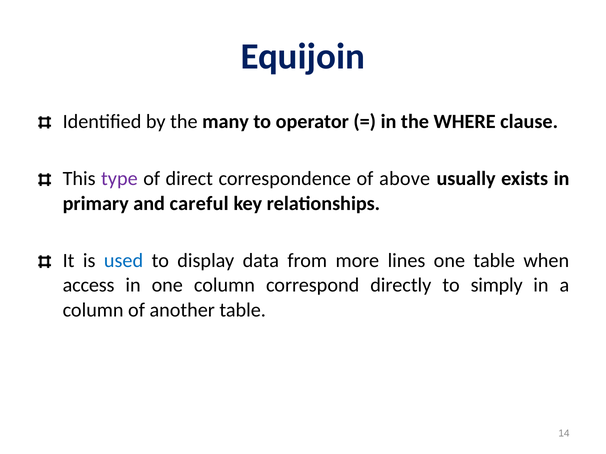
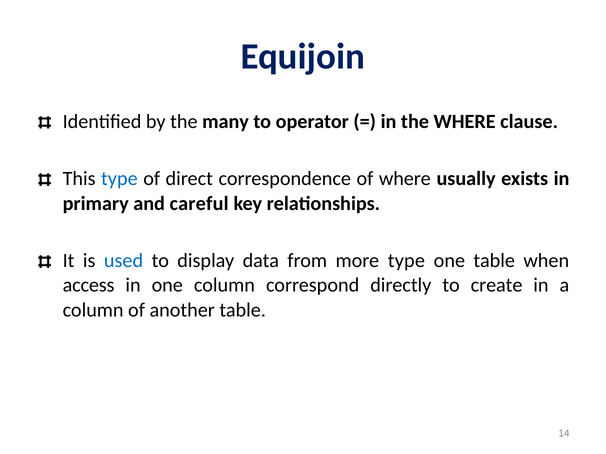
type colour: purple -> blue (119, 179)
of above: above -> where (405, 179)
more lines: lines -> type (406, 261)
simply: simply -> create (497, 286)
